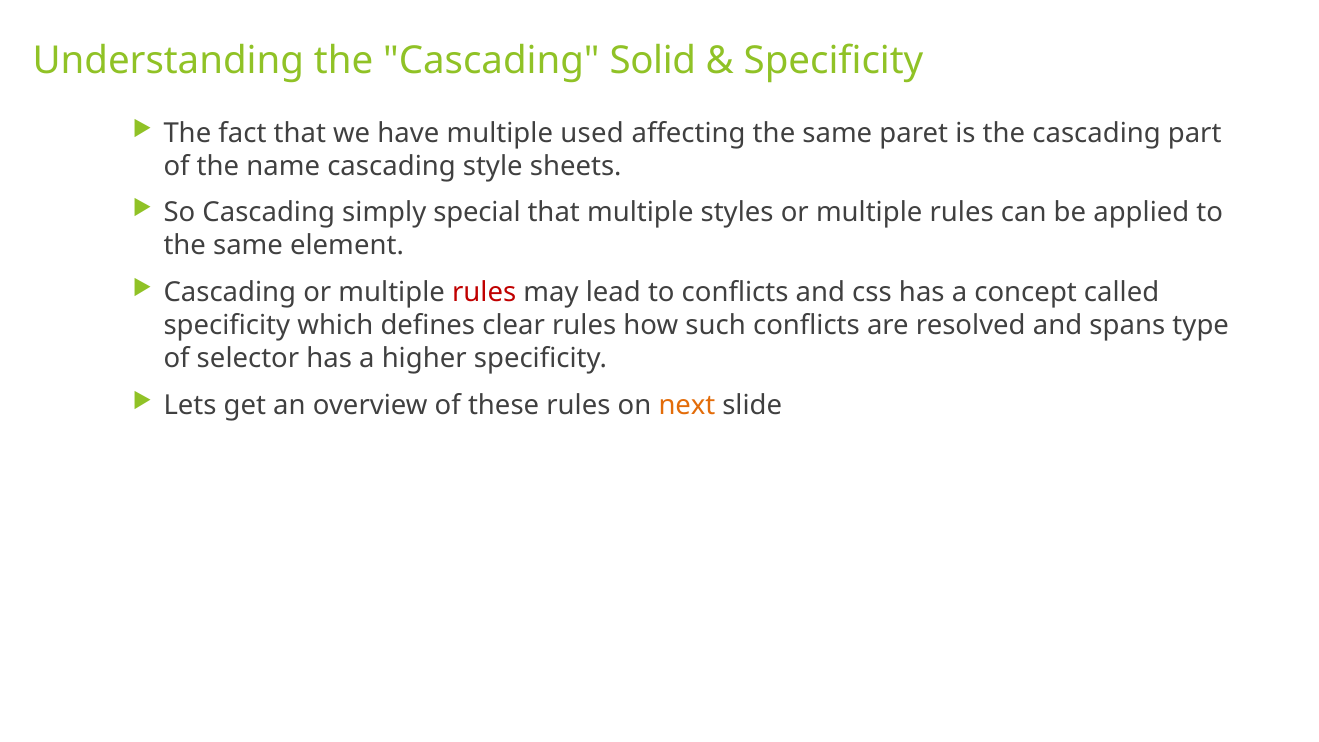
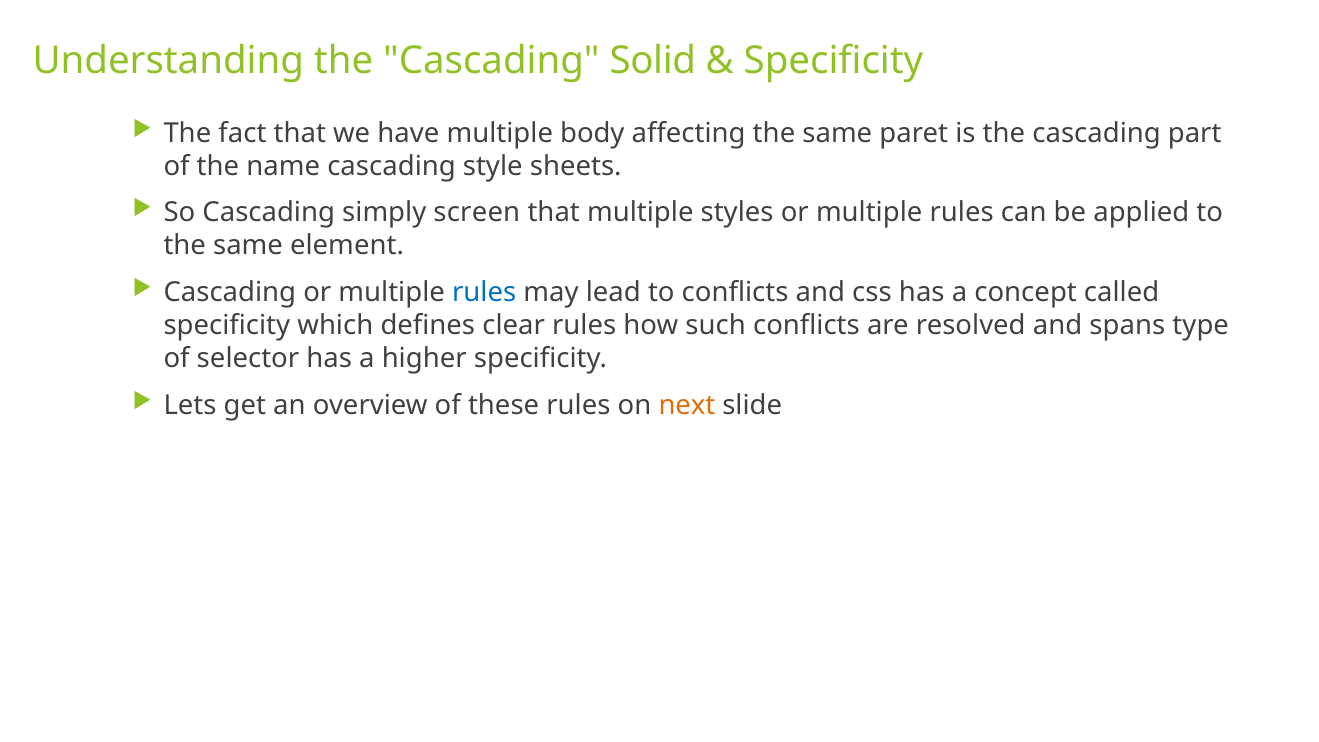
used: used -> body (592, 133)
special: special -> screen (477, 213)
rules colour: red -> blue (484, 292)
